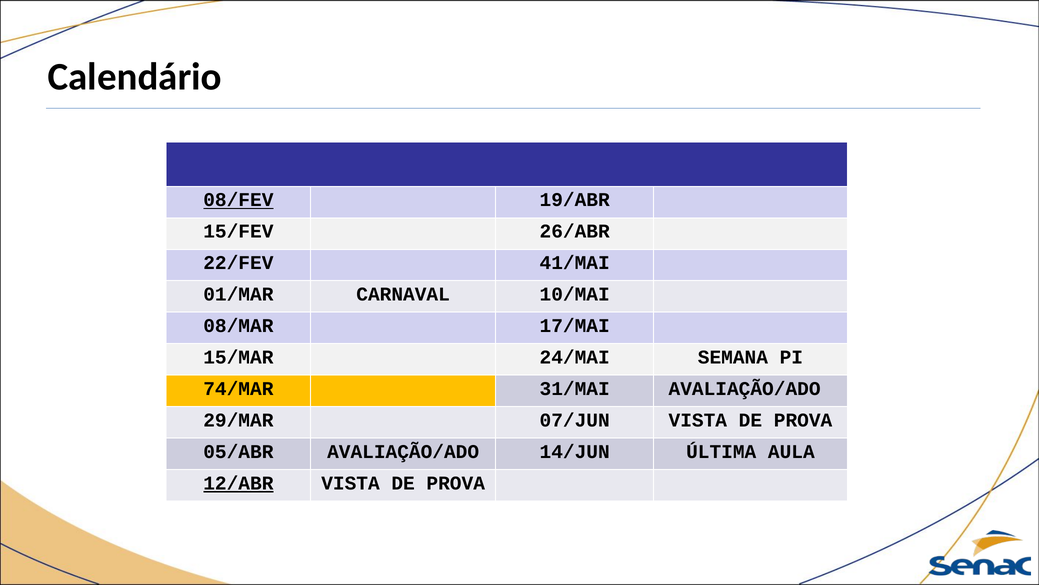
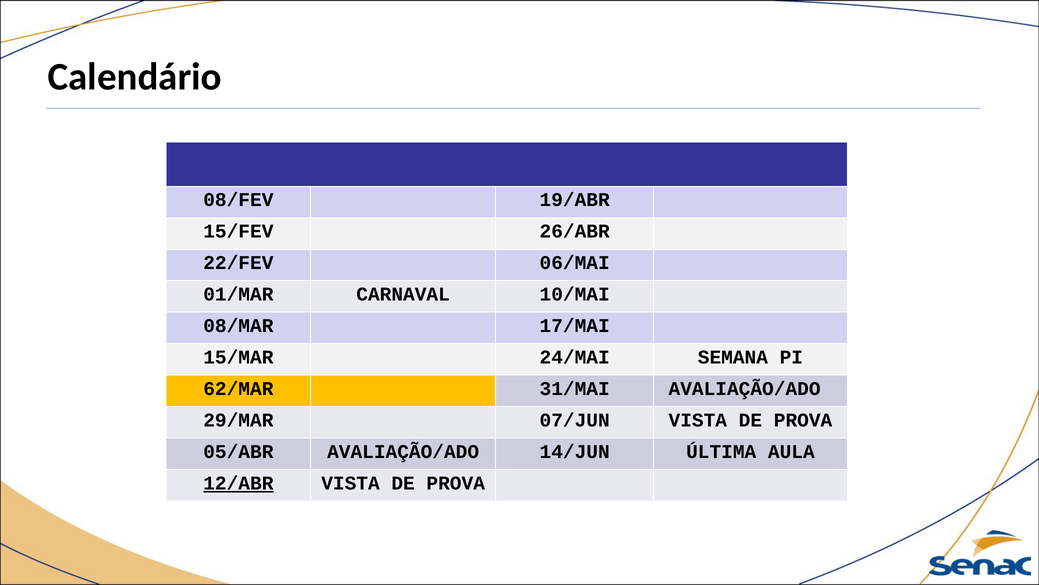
08/FEV underline: present -> none (238, 200)
41/MAI: 41/MAI -> 06/MAI (575, 263)
74/MAR: 74/MAR -> 62/MAR (238, 388)
